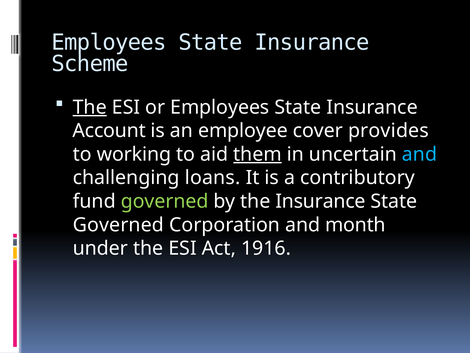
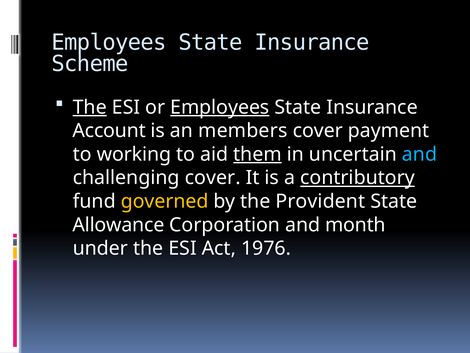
Employees underline: none -> present (220, 107)
employee: employee -> members (243, 131)
provides: provides -> payment (389, 131)
challenging loans: loans -> cover (213, 178)
contributory underline: none -> present (357, 178)
governed colour: light green -> yellow (165, 201)
the Insurance: Insurance -> Provident (320, 201)
Governed: Governed -> Allowance (119, 225)
1916: 1916 -> 1976 (266, 248)
